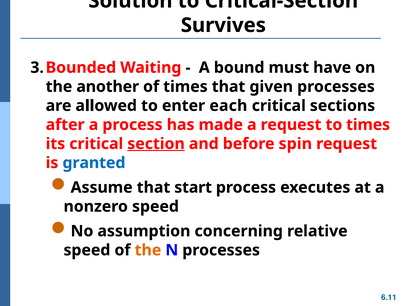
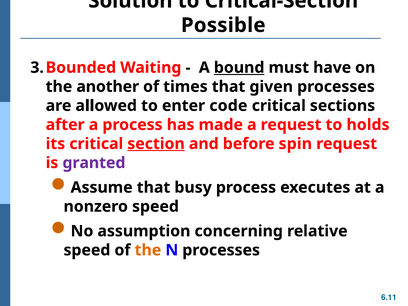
Survives: Survives -> Possible (223, 25)
bound underline: none -> present (239, 68)
each: each -> code (228, 106)
to times: times -> holds (368, 125)
granted colour: blue -> purple (94, 163)
start: start -> busy (193, 187)
